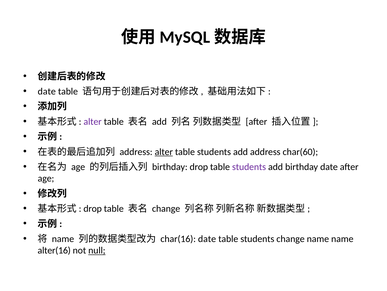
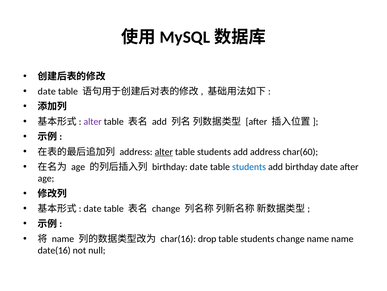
drop: drop -> date (199, 166)
students colour: purple -> blue (249, 166)
drop: drop -> date (93, 208)
char(16 date: date -> drop (207, 238)
alter(16: alter(16 -> date(16 (54, 250)
null underline: present -> none (97, 250)
